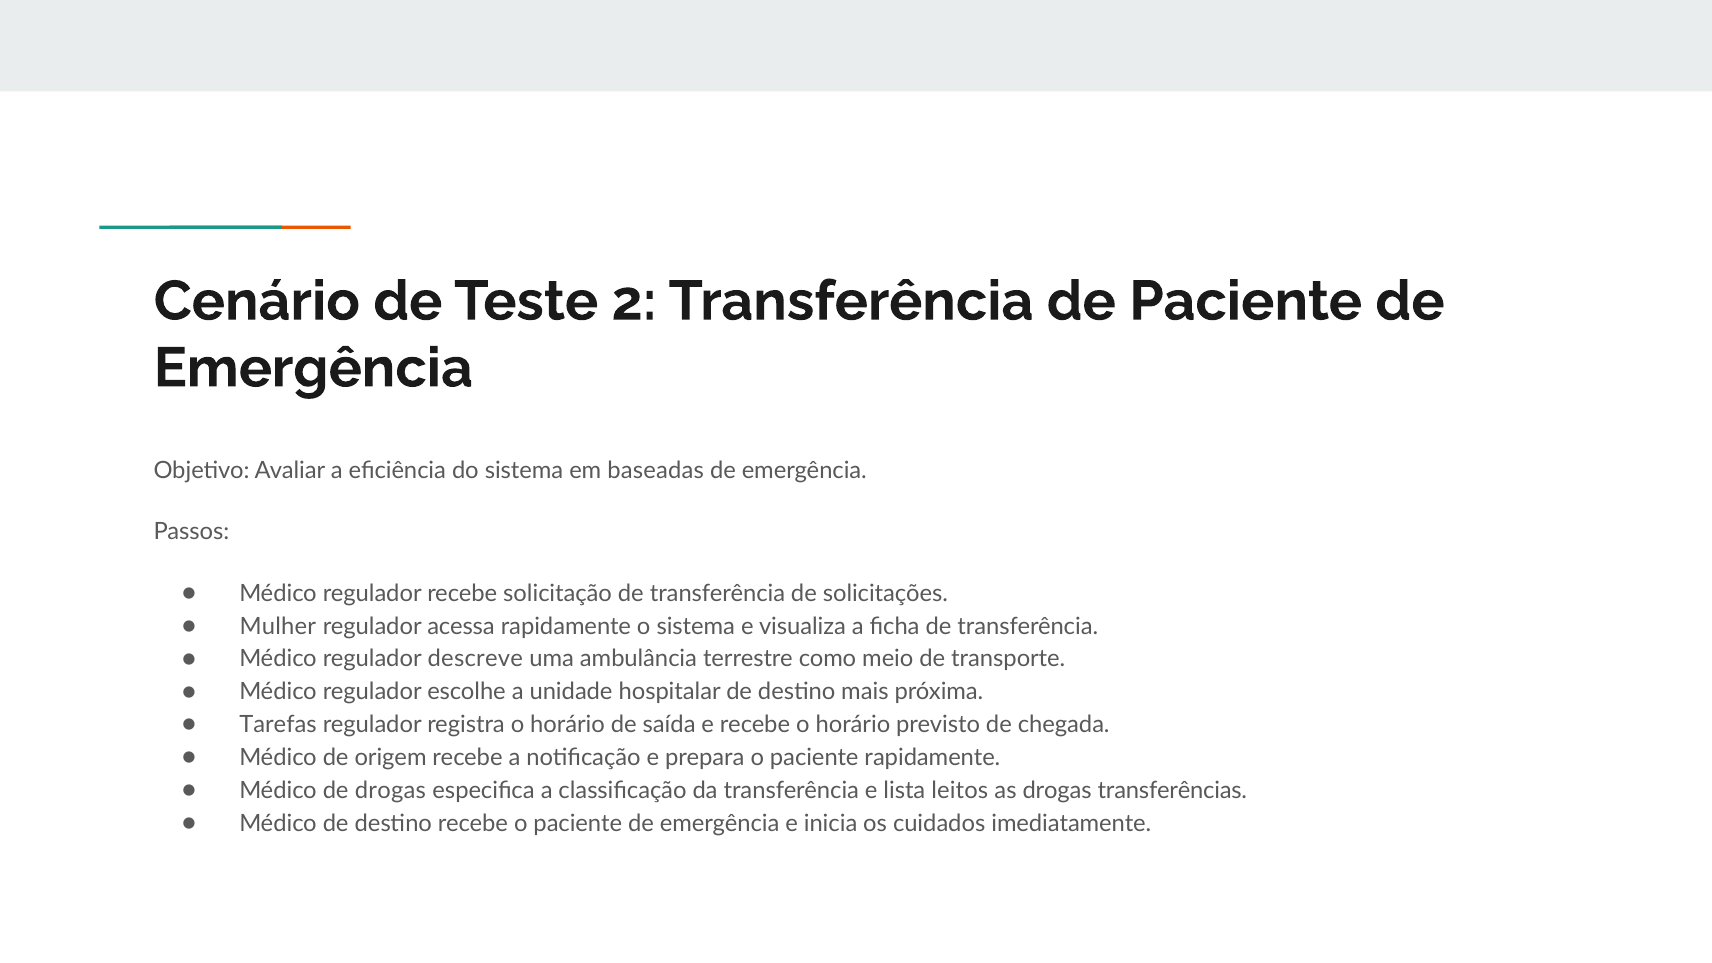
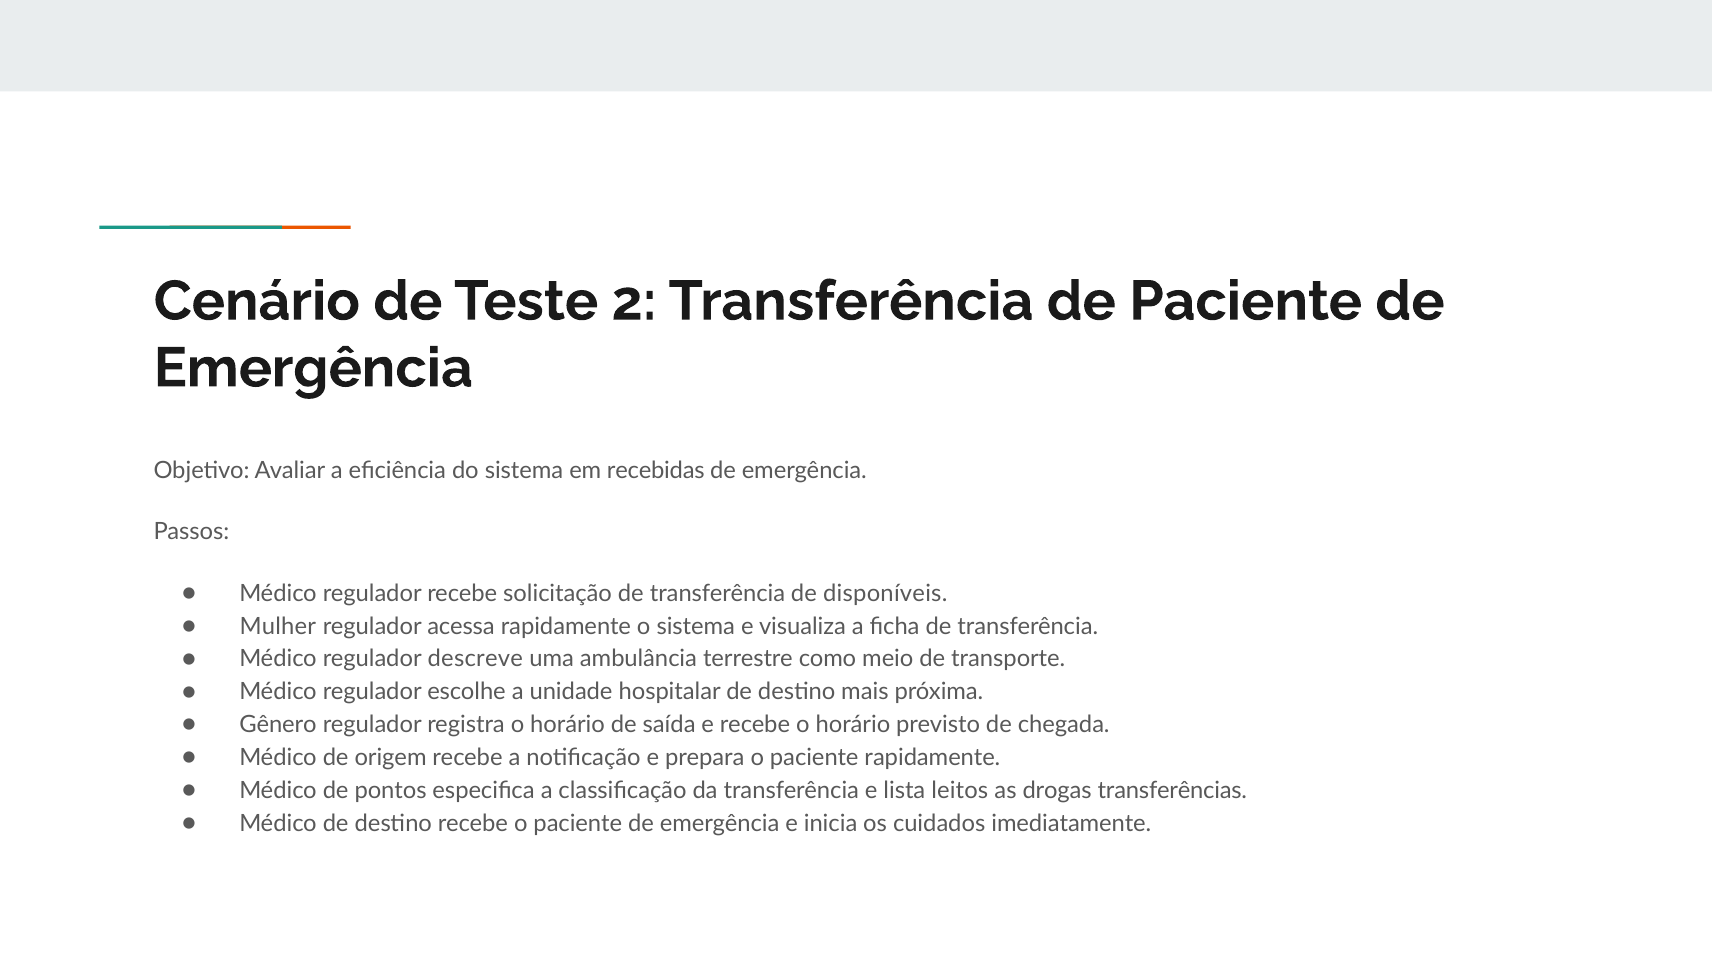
baseadas: baseadas -> recebidas (656, 471)
solicitações: solicitações -> disponíveis (885, 593)
Tarefas: Tarefas -> Gênero (278, 725)
de drogas: drogas -> pontos (391, 790)
